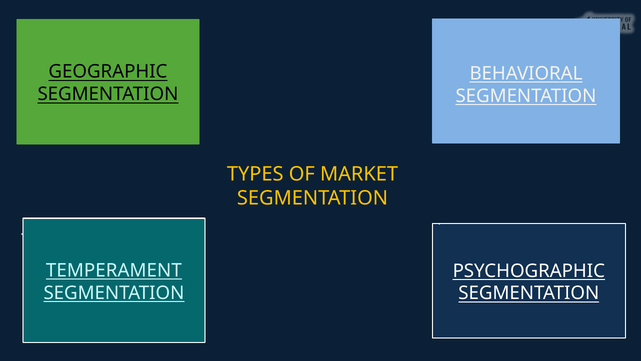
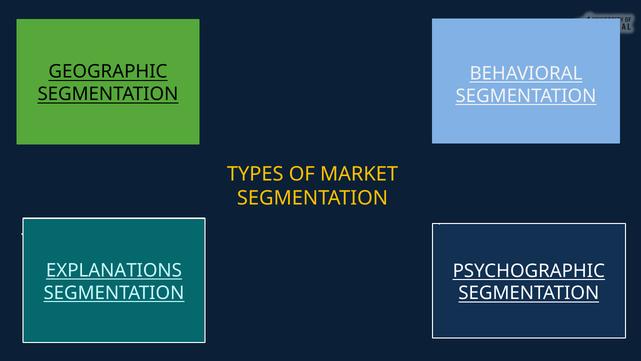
TEMPERAMENT: TEMPERAMENT -> EXPLANATIONS (114, 270)
